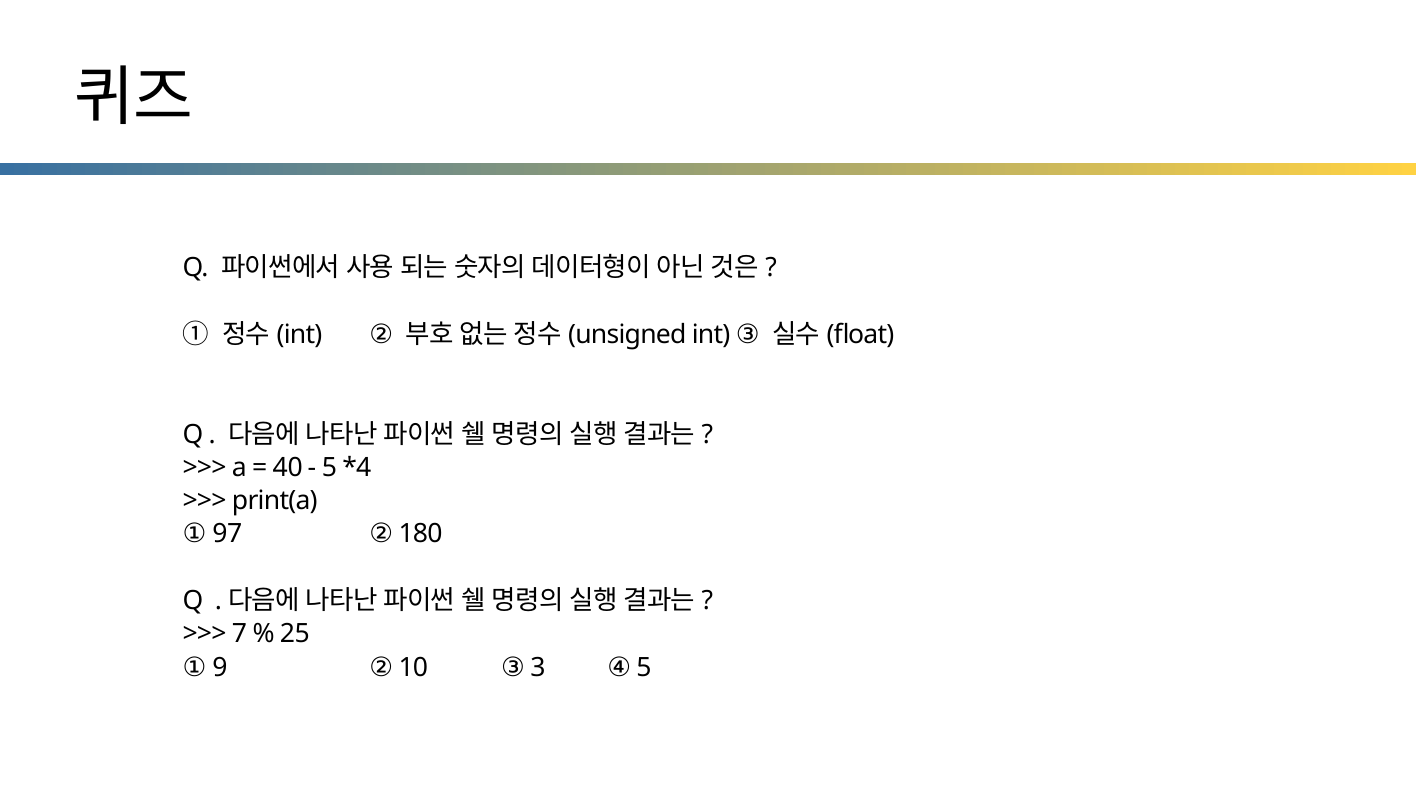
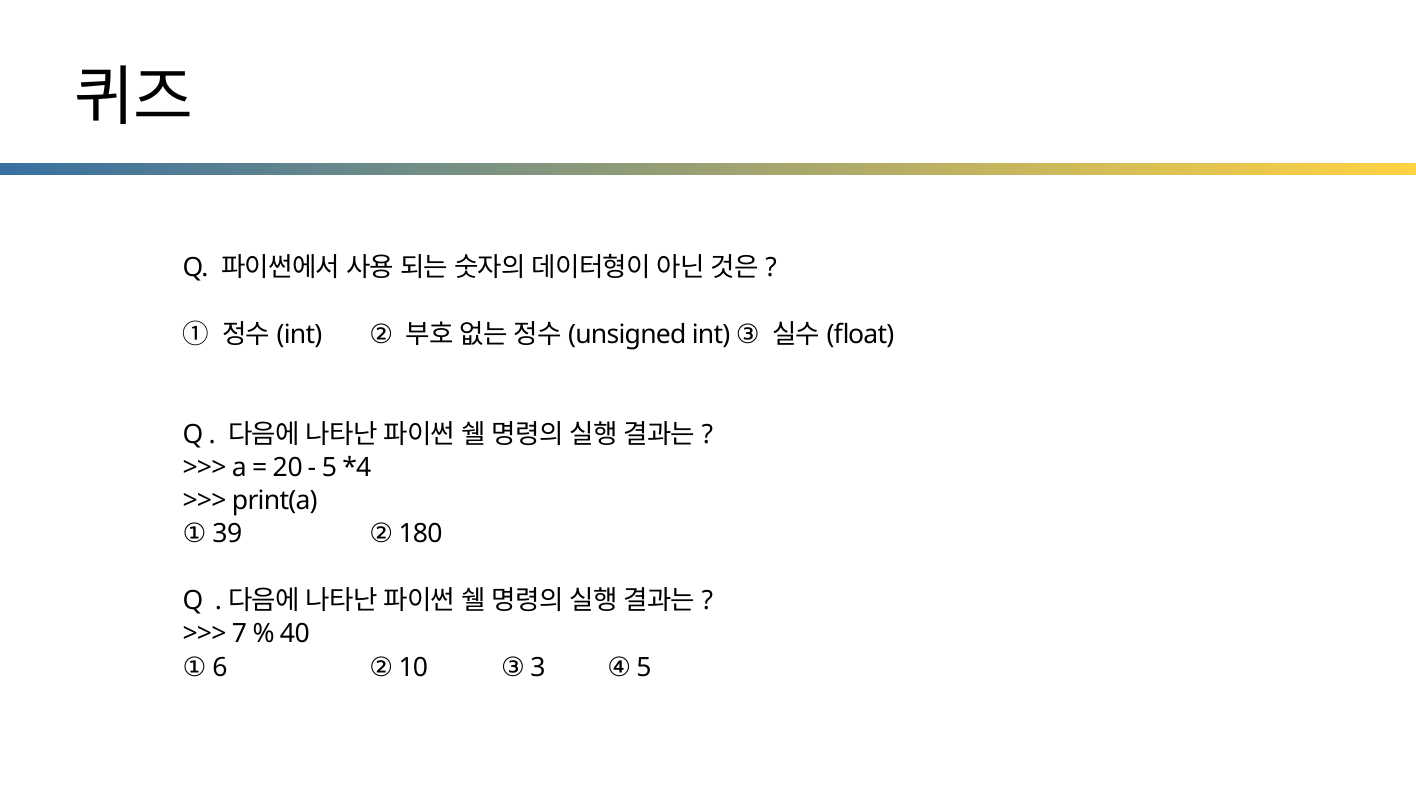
40: 40 -> 20 (288, 468)
97: 97 -> 39 (227, 534)
25: 25 -> 40 (295, 634)
9: 9 -> 6 (220, 668)
